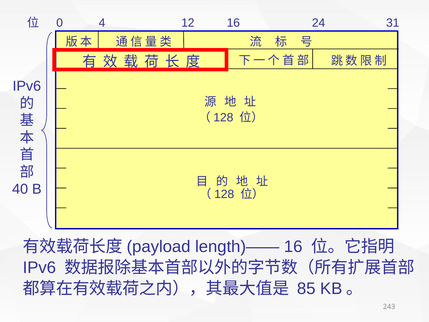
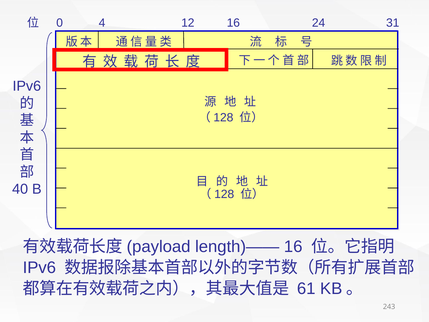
85: 85 -> 61 (306, 288)
